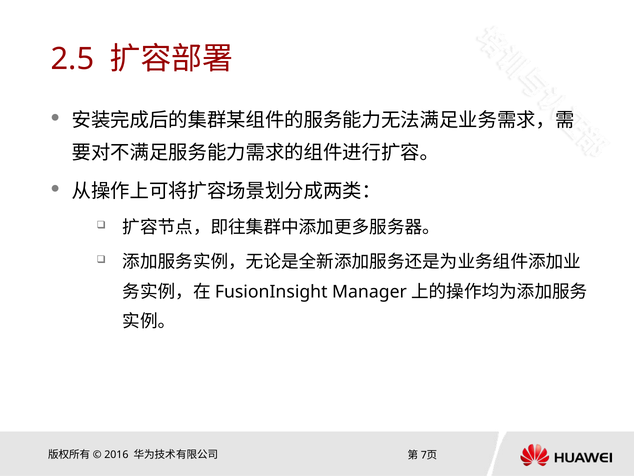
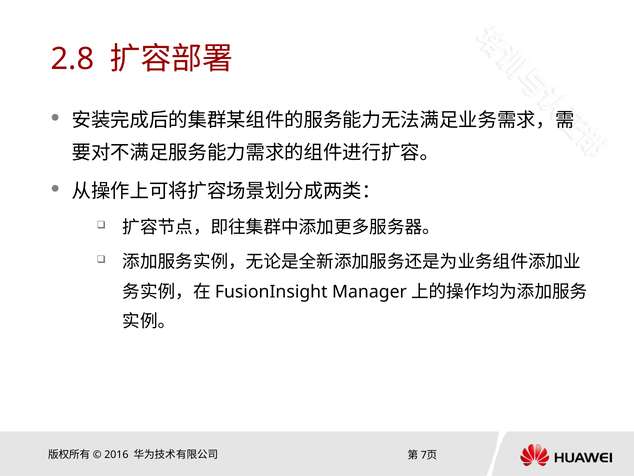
2.5: 2.5 -> 2.8 (73, 59)
